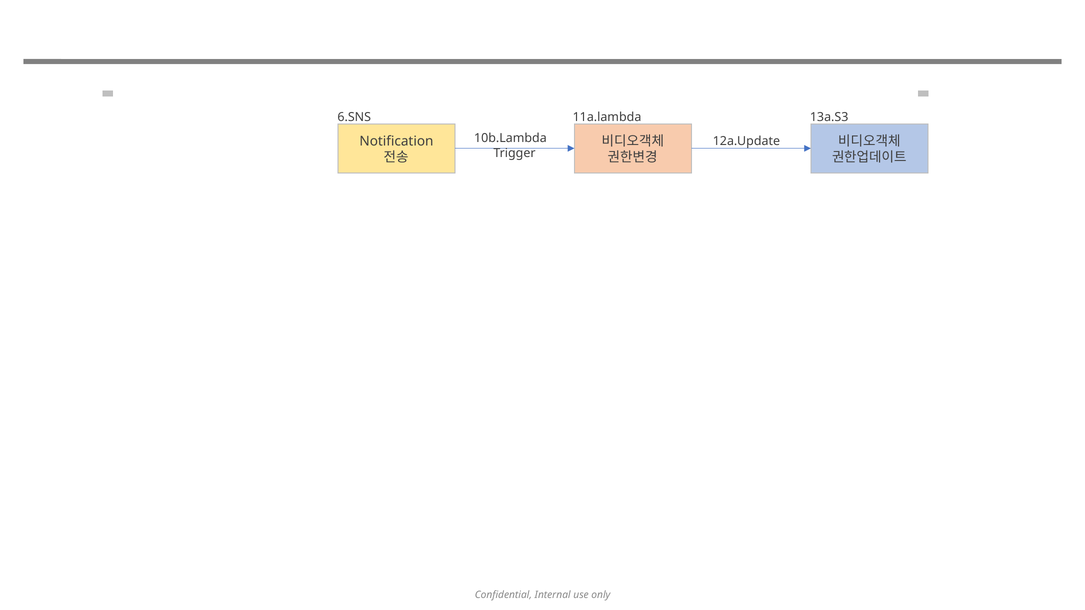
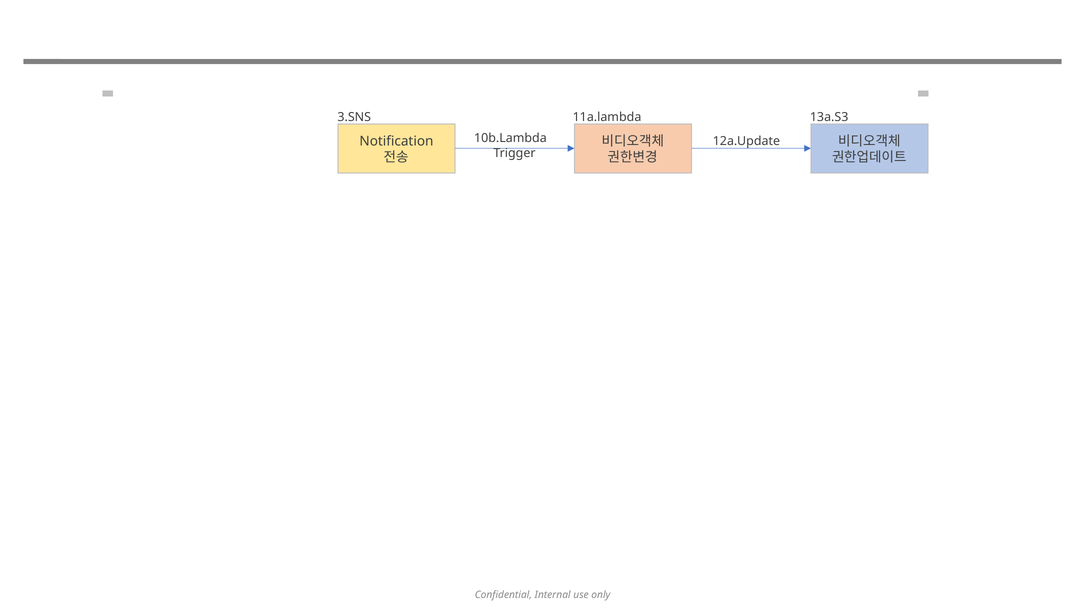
6.SNS: 6.SNS -> 3.SNS (354, 117)
